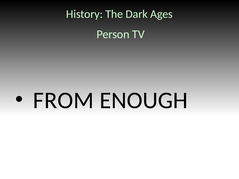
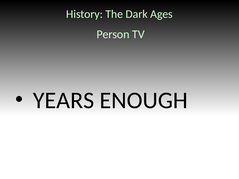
FROM: FROM -> YEARS (64, 101)
